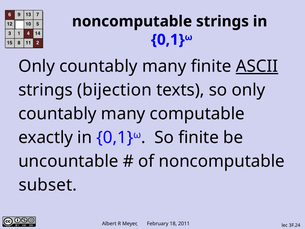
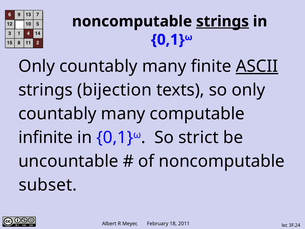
strings underline: none -> present (222, 21)
exactly: exactly -> infinite (46, 137)
So finite: finite -> strict (198, 137)
